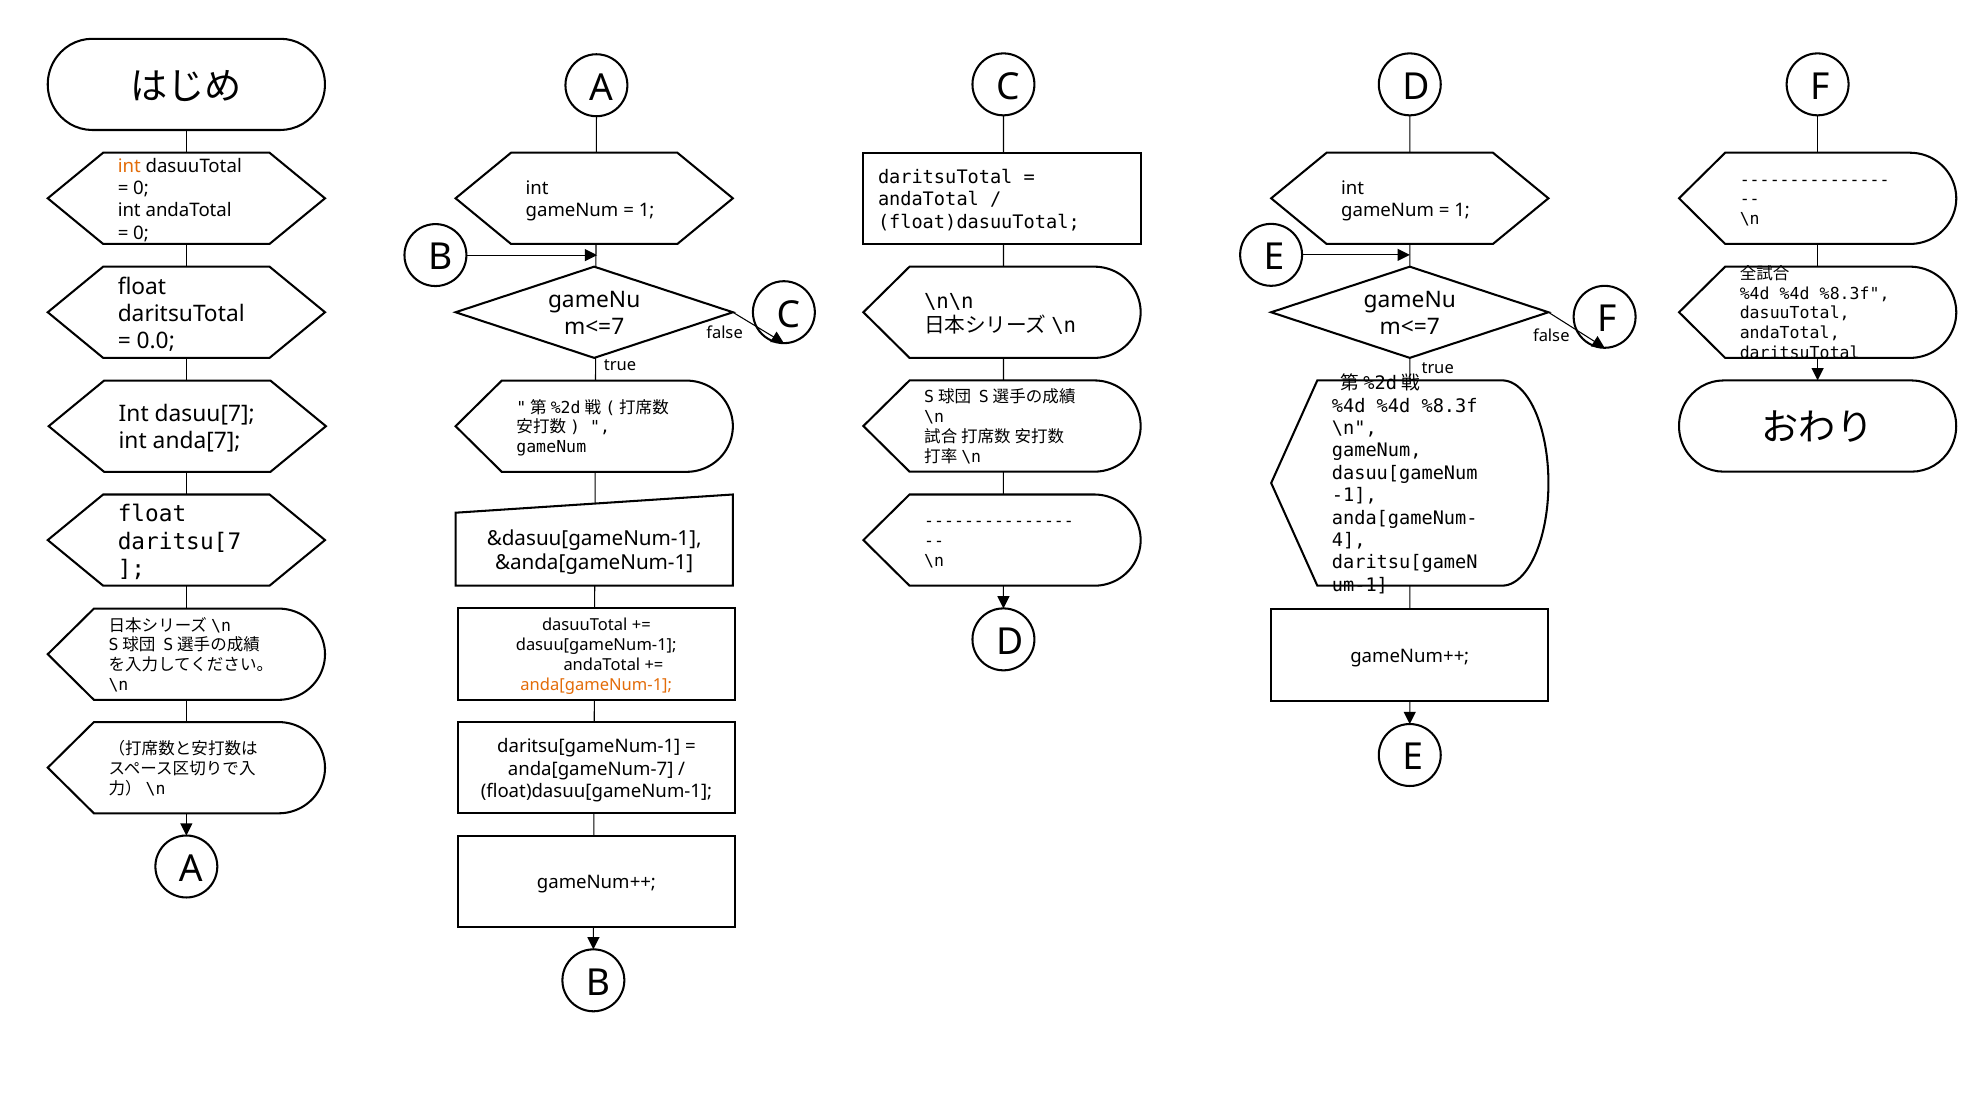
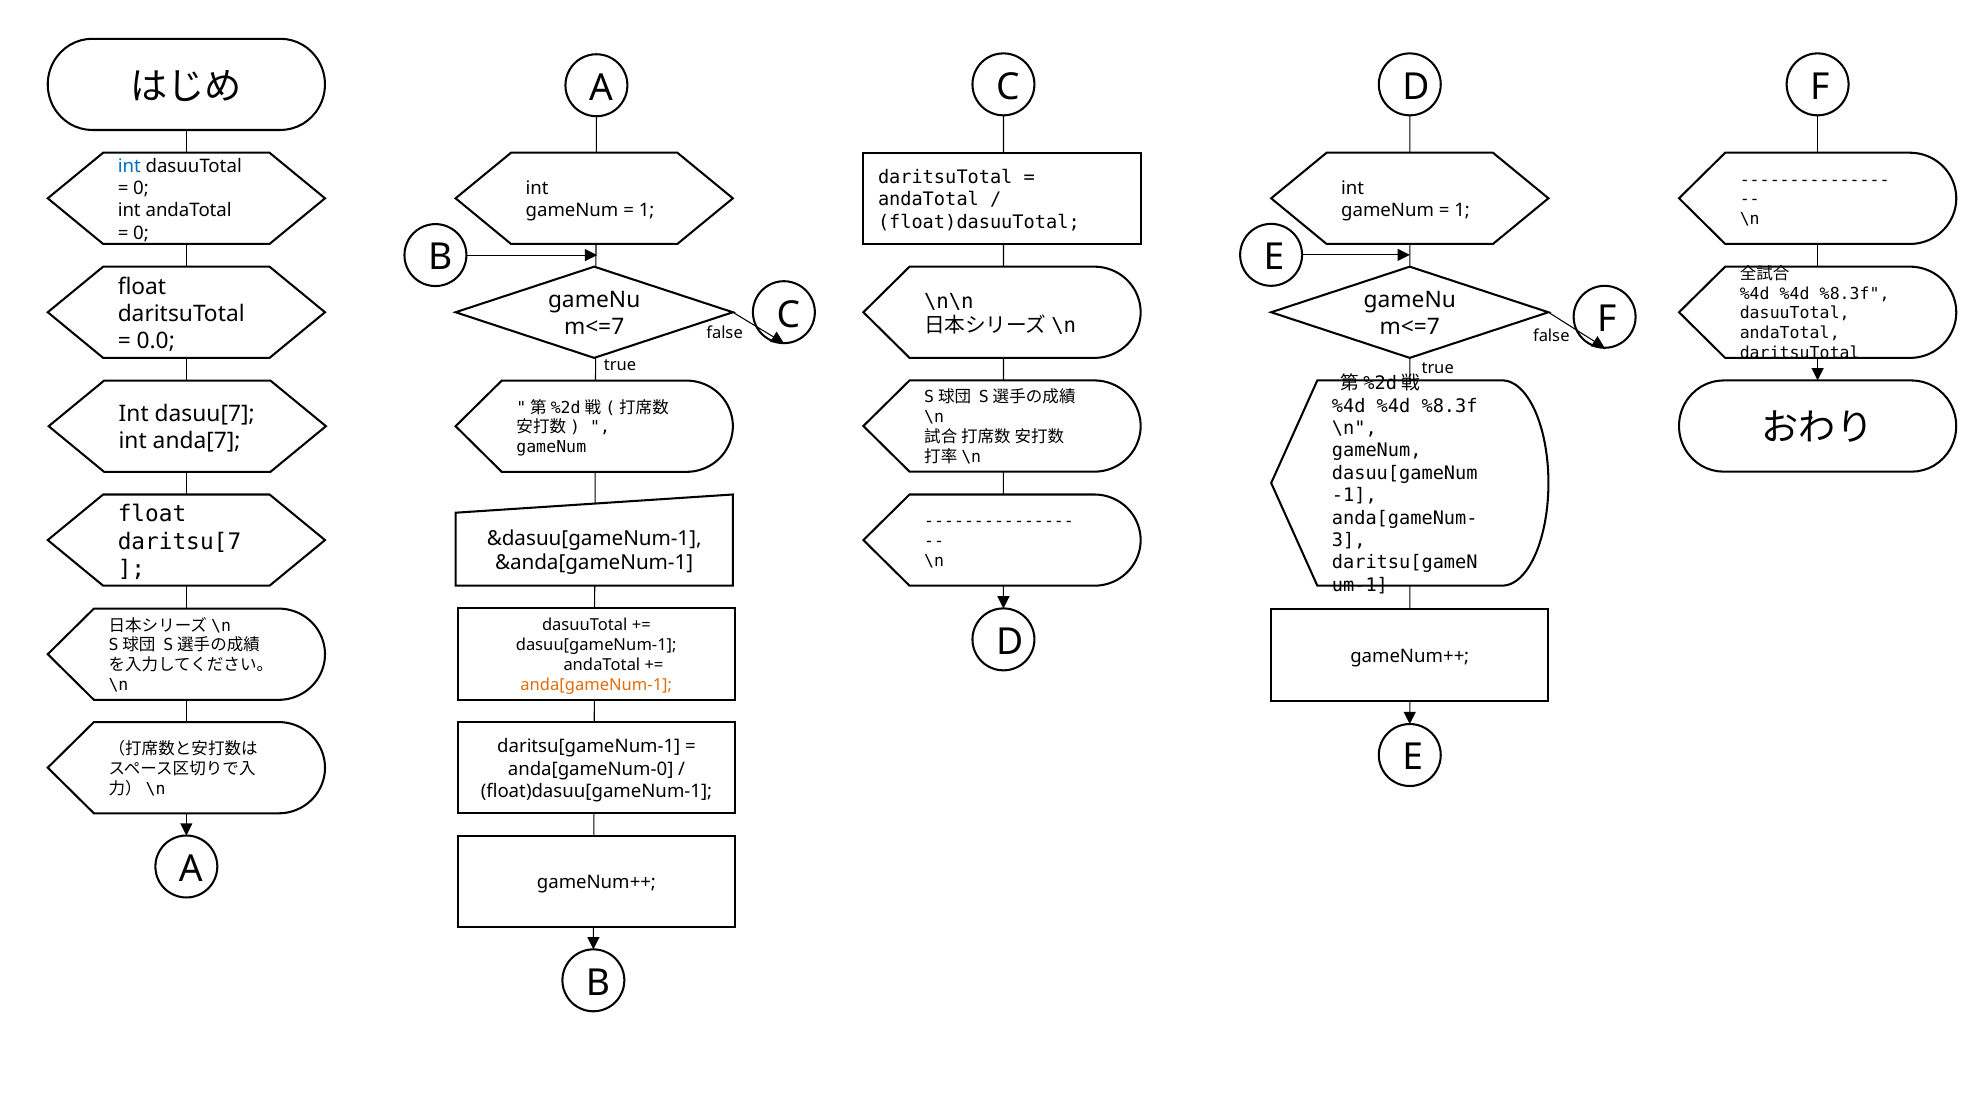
int colour: orange -> blue (129, 166)
4: 4 -> 3 (1349, 540)
anda[gameNum-7: anda[gameNum-7 -> anda[gameNum-0 (591, 769)
